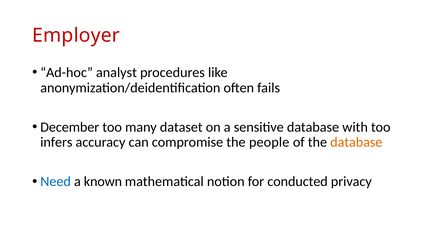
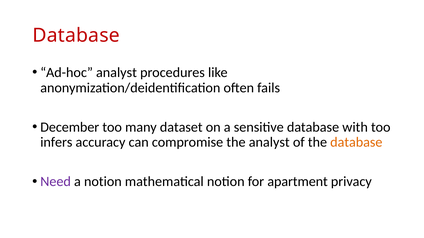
Employer: Employer -> Database (76, 36)
the people: people -> analyst (269, 143)
Need colour: blue -> purple (56, 182)
a known: known -> notion (103, 182)
conducted: conducted -> apartment (298, 182)
